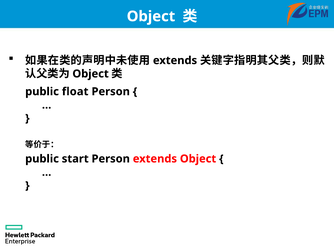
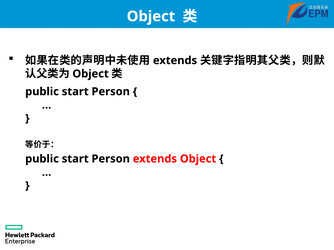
float: float -> start (75, 92)
